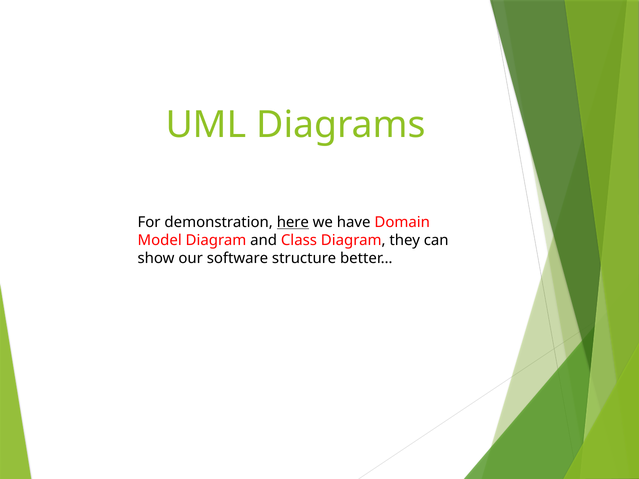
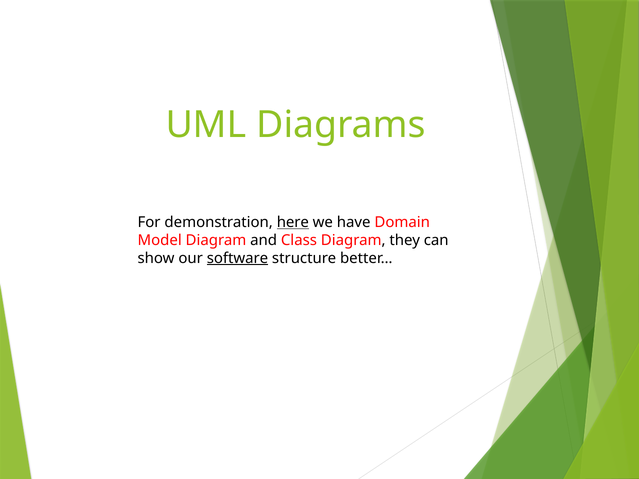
software underline: none -> present (237, 258)
